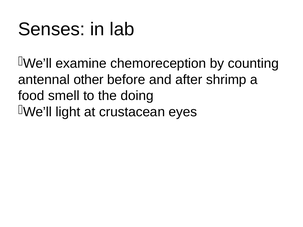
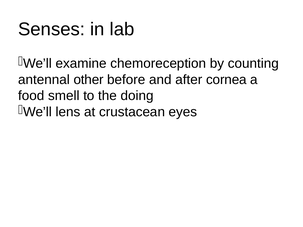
shrimp: shrimp -> cornea (226, 80)
light: light -> lens (68, 112)
